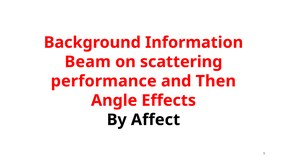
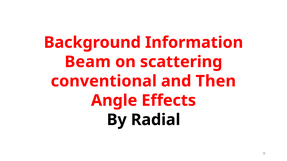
performance: performance -> conventional (104, 81)
Affect: Affect -> Radial (156, 120)
